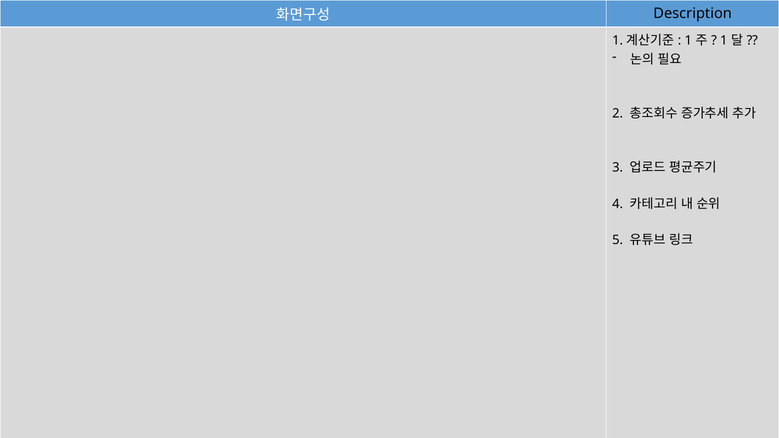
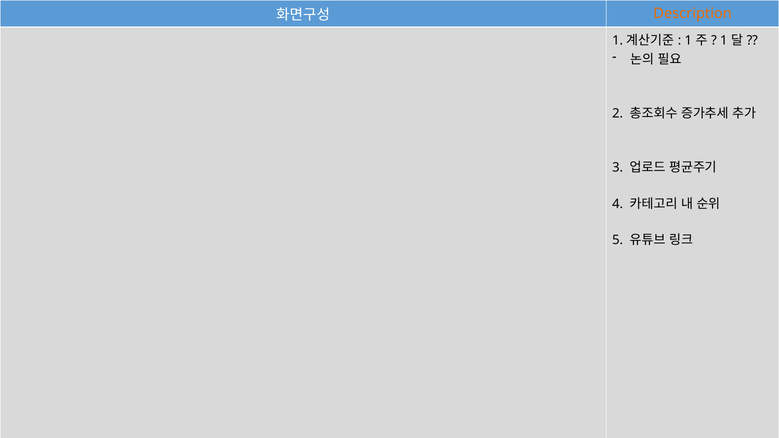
Description colour: black -> orange (693, 14)
